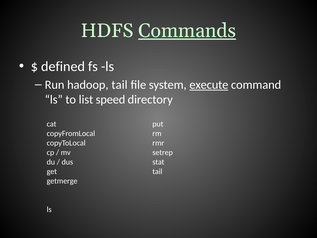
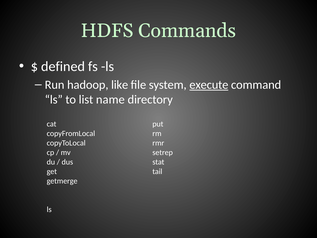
Commands underline: present -> none (187, 31)
hadoop tail: tail -> like (120, 85)
speed: speed -> name (110, 100)
